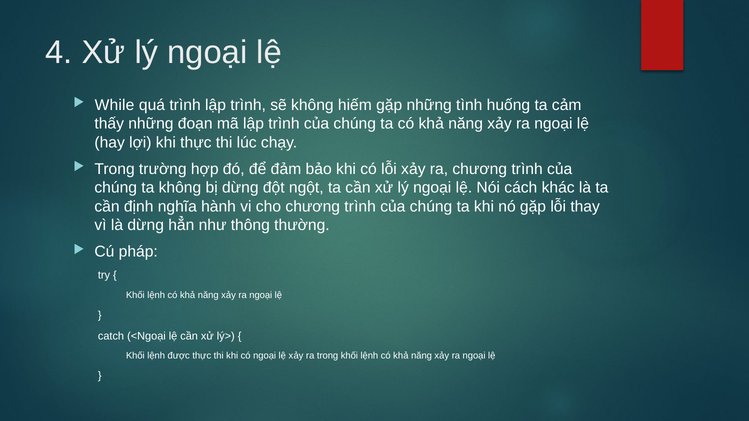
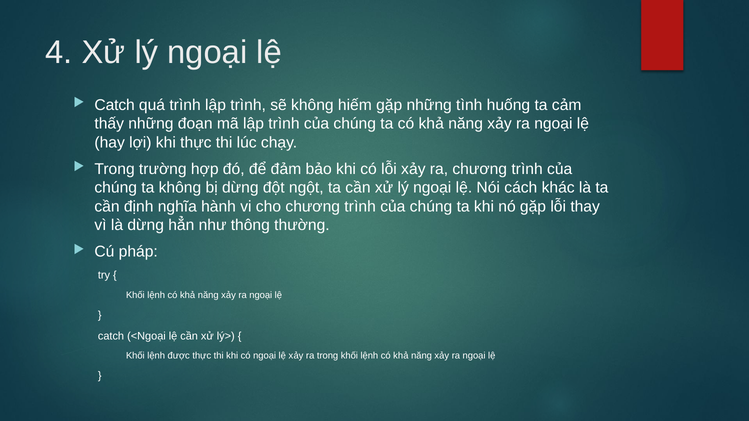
While: While -> Catch (115, 105)
